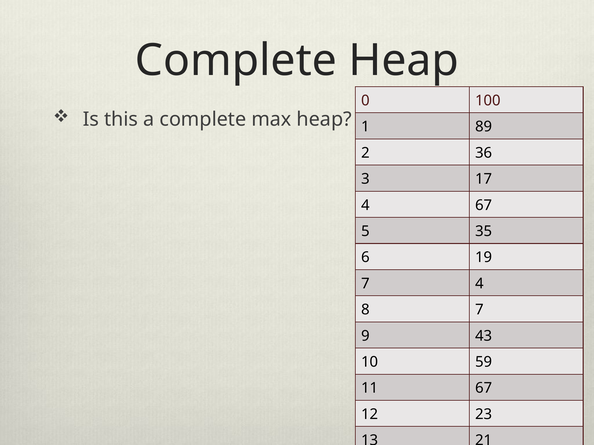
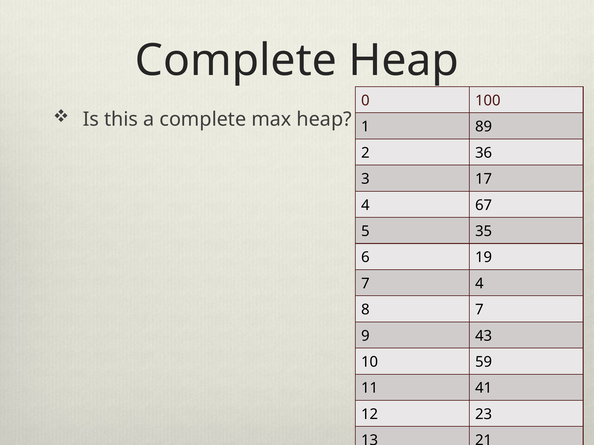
11 67: 67 -> 41 (484, 389)
